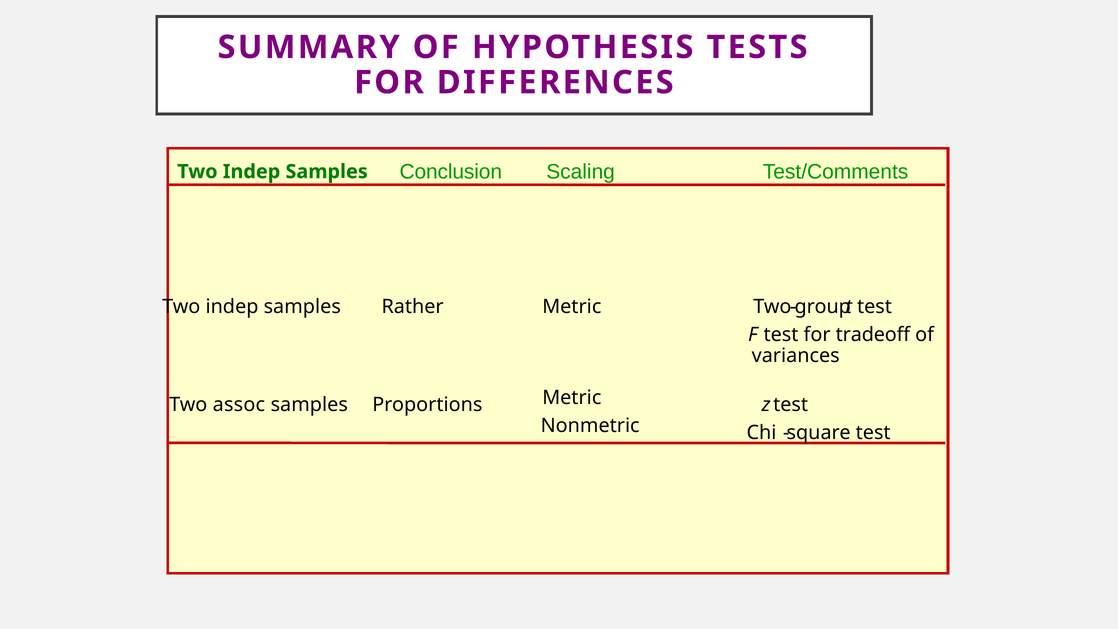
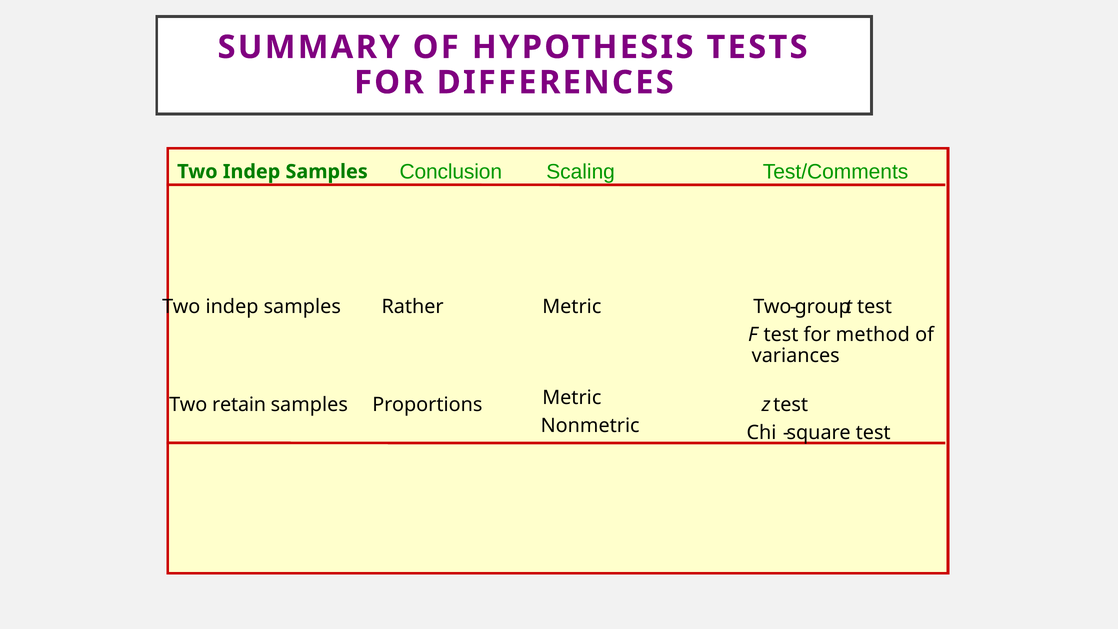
tradeoff: tradeoff -> method (873, 335)
assoc: assoc -> retain (239, 405)
